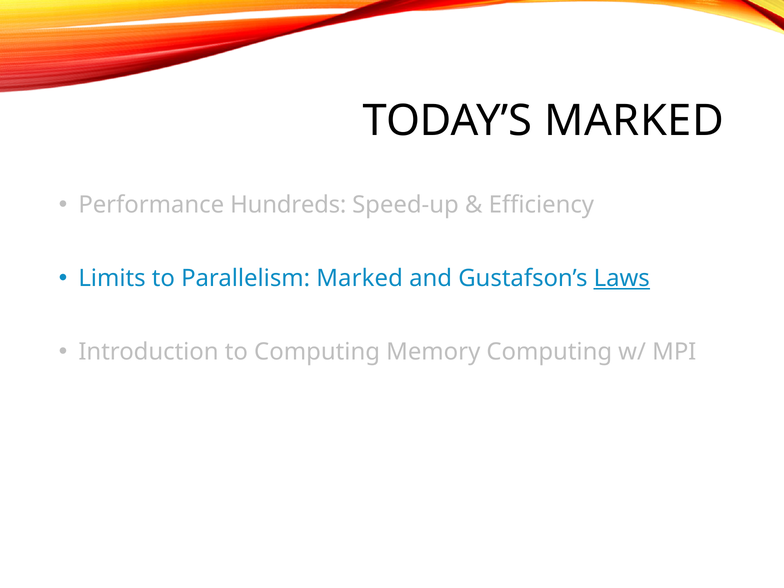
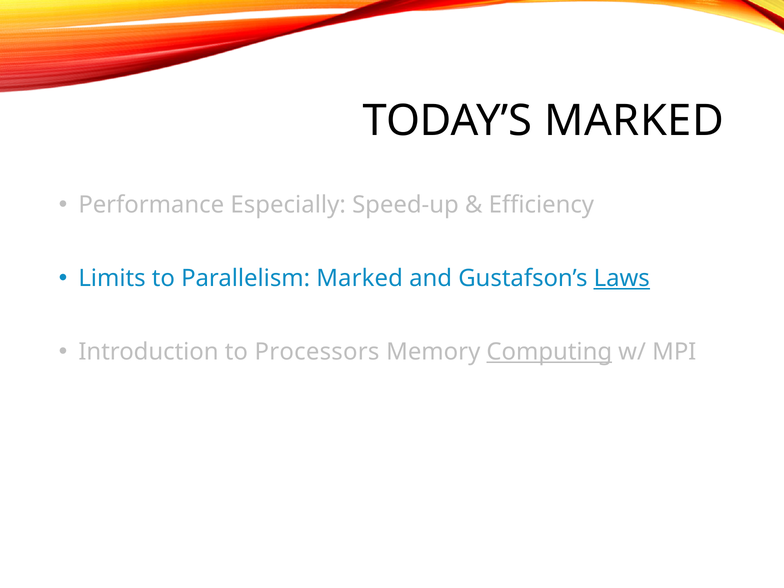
Hundreds: Hundreds -> Especially (288, 205)
to Computing: Computing -> Processors (317, 352)
Computing underline: none -> present (549, 352)
